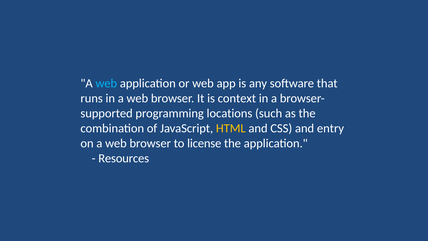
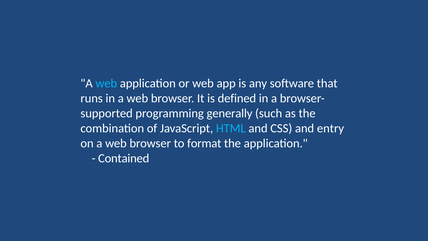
context: context -> defined (237, 98)
locations: locations -> generally (230, 113)
HTML colour: yellow -> light blue (231, 128)
license: license -> format (204, 143)
Resources: Resources -> Contained (124, 158)
